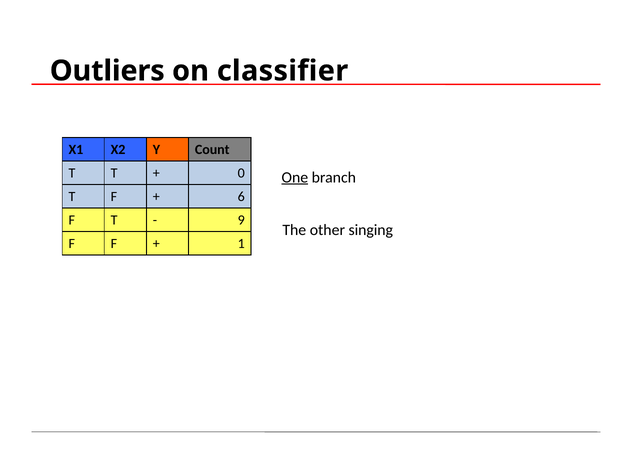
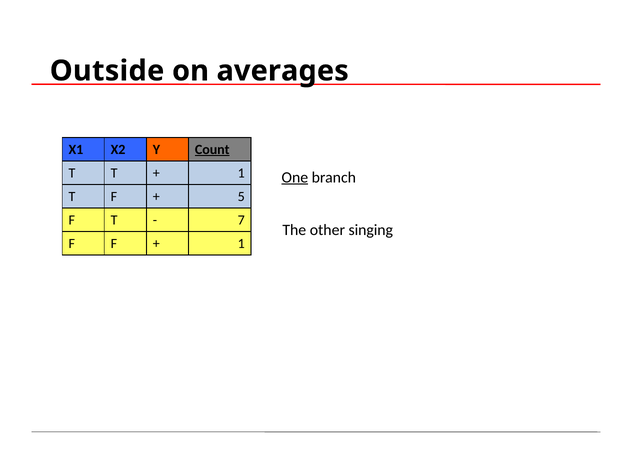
Outliers: Outliers -> Outside (107, 71)
classifier: classifier -> averages (283, 71)
Count underline: none -> present (212, 149)
0: 0 -> 1 (241, 173)
6: 6 -> 5 (241, 196)
9: 9 -> 7 (241, 220)
